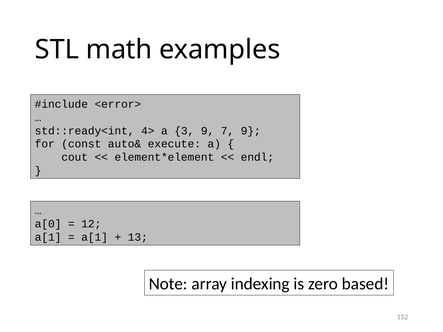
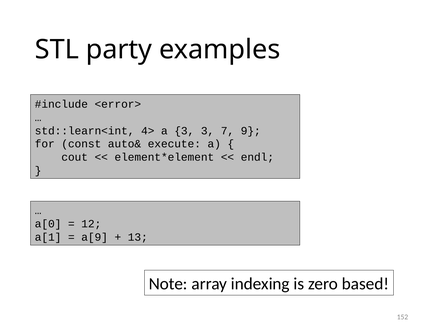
math: math -> party (119, 50)
std::ready<int: std::ready<int -> std::learn<int (85, 131)
3 9: 9 -> 3 (208, 131)
a[1: a[1 -> a[9 (95, 237)
